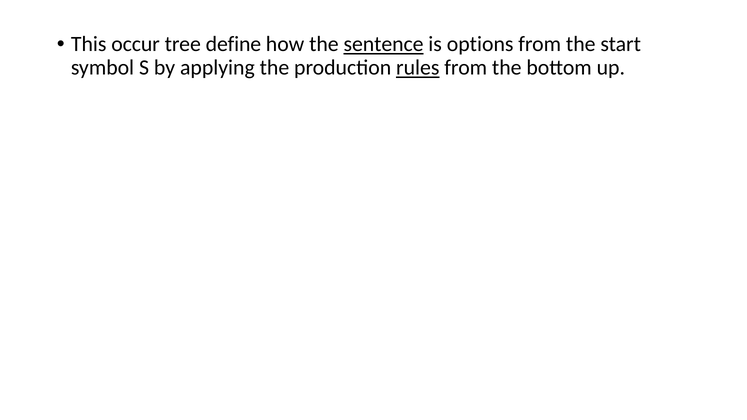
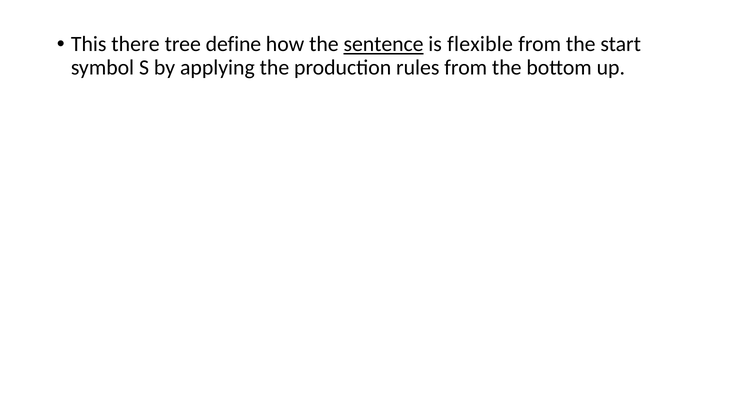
occur: occur -> there (135, 44)
options: options -> flexible (480, 44)
rules underline: present -> none (418, 68)
